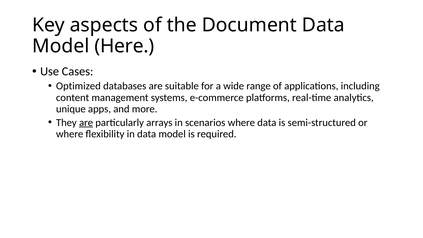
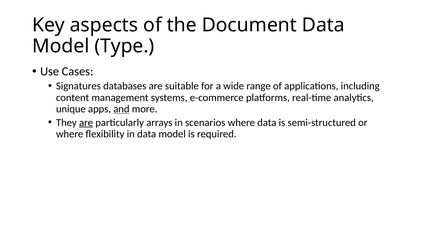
Here: Here -> Type (124, 46)
Optimized: Optimized -> Signatures (78, 86)
and underline: none -> present (121, 109)
